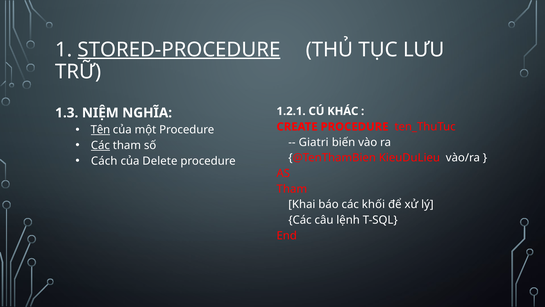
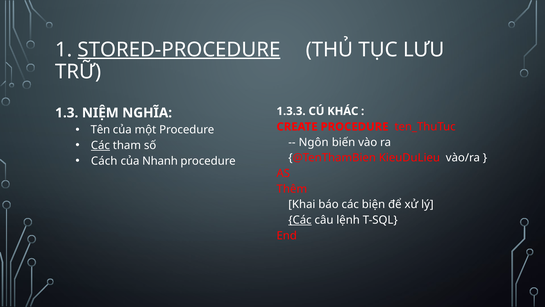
1.2.1: 1.2.1 -> 1.3.3 (291, 111)
Tên underline: present -> none (100, 130)
Giatri: Giatri -> Ngôn (314, 142)
Delete: Delete -> Nhanh (160, 161)
Tham: Tham -> Thêm (292, 189)
khối: khối -> biện (373, 204)
Các underline: none -> present (300, 220)
